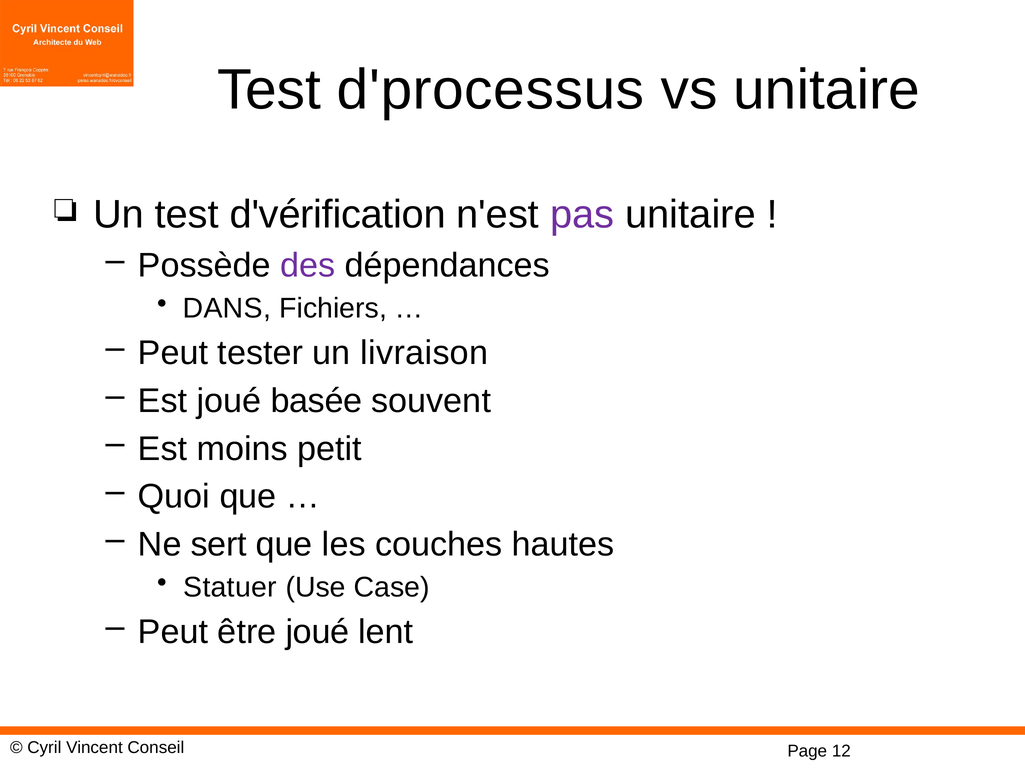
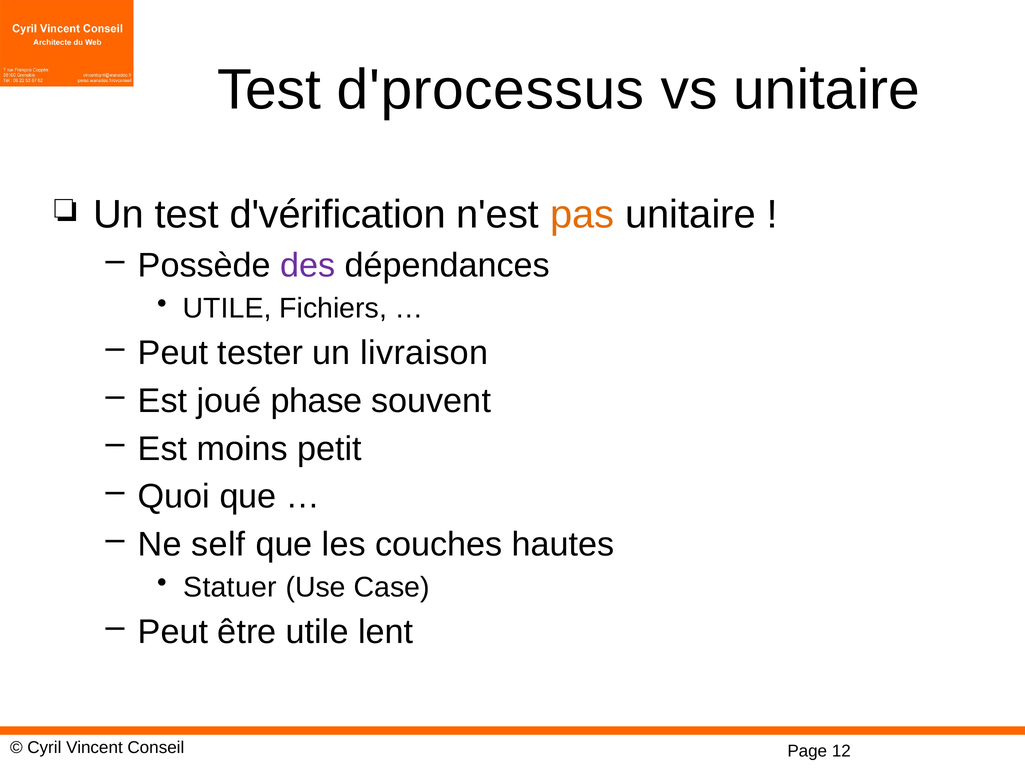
pas colour: purple -> orange (582, 214)
DANS: DANS -> UTILE (227, 308)
basée: basée -> phase (316, 401)
sert: sert -> self (218, 544)
être joué: joué -> utile (317, 632)
